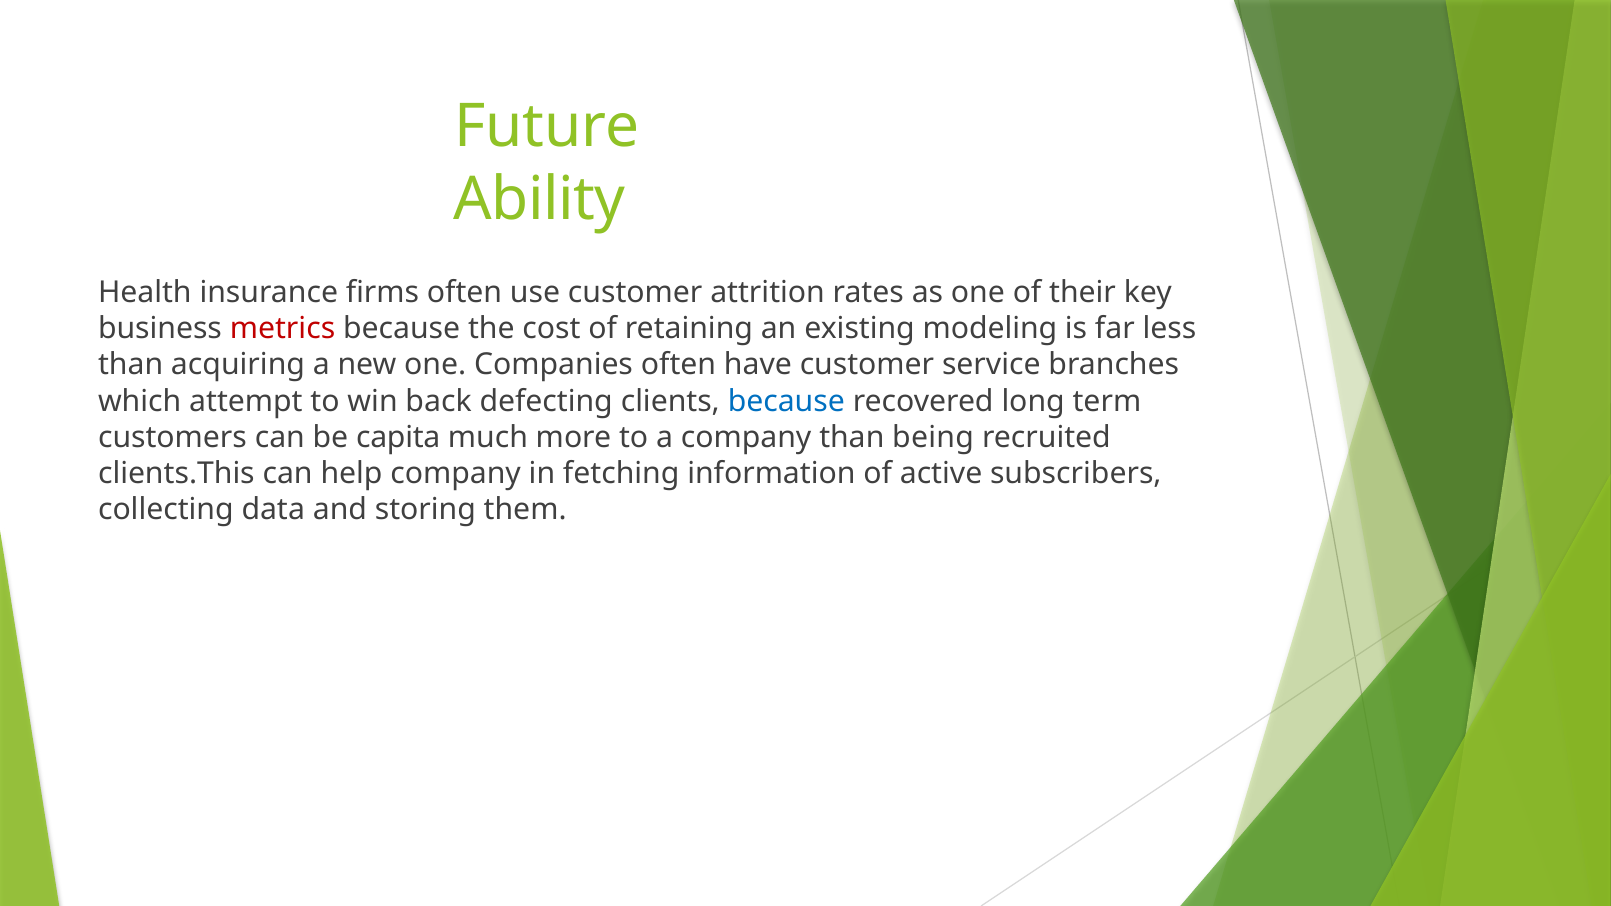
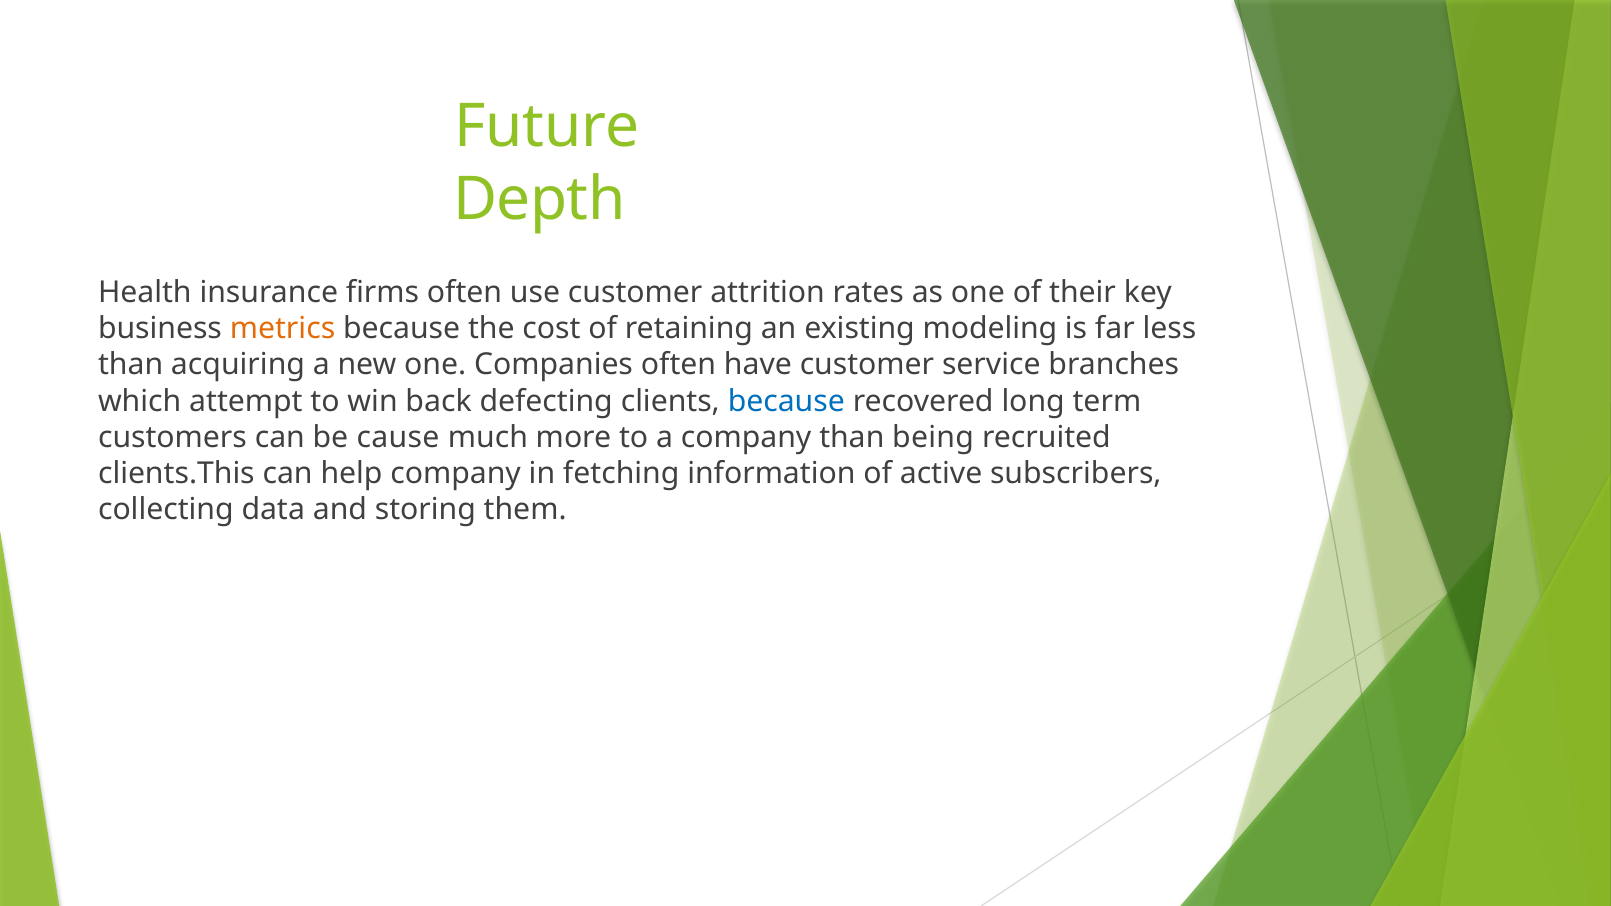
Ability: Ability -> Depth (539, 200)
metrics colour: red -> orange (283, 329)
capita: capita -> cause (398, 438)
